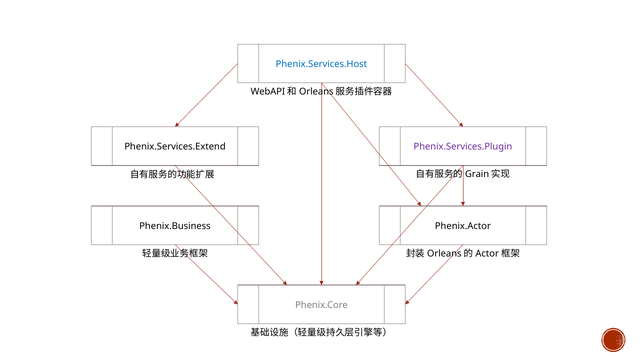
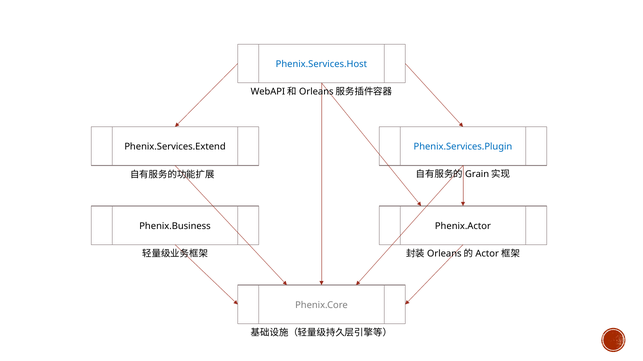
Phenix.Services.Plugin colour: purple -> blue (463, 147)
